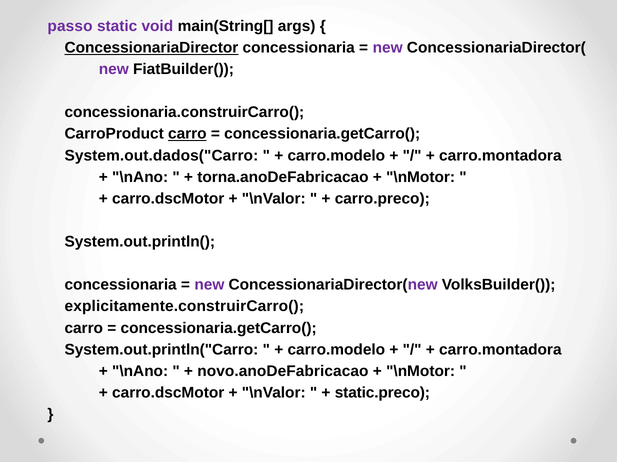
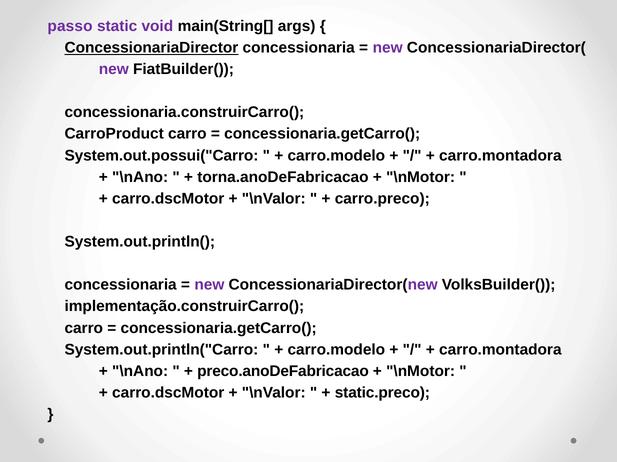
carro underline: present -> none (187, 134)
System.out.dados("Carro: System.out.dados("Carro -> System.out.possui("Carro (161, 156)
explicitamente.construirCarro(: explicitamente.construirCarro( -> implementação.construirCarro( (184, 307)
novo.anoDeFabricacao: novo.anoDeFabricacao -> preco.anoDeFabricacao (283, 372)
